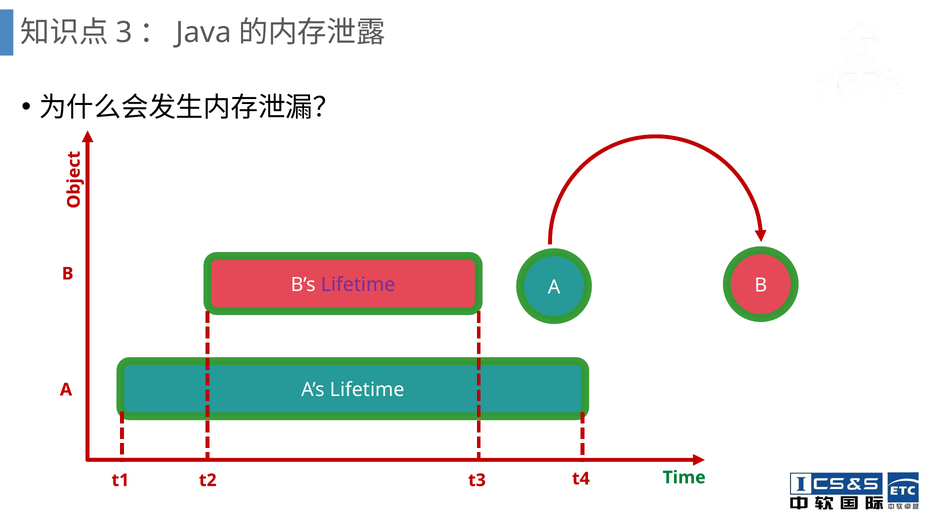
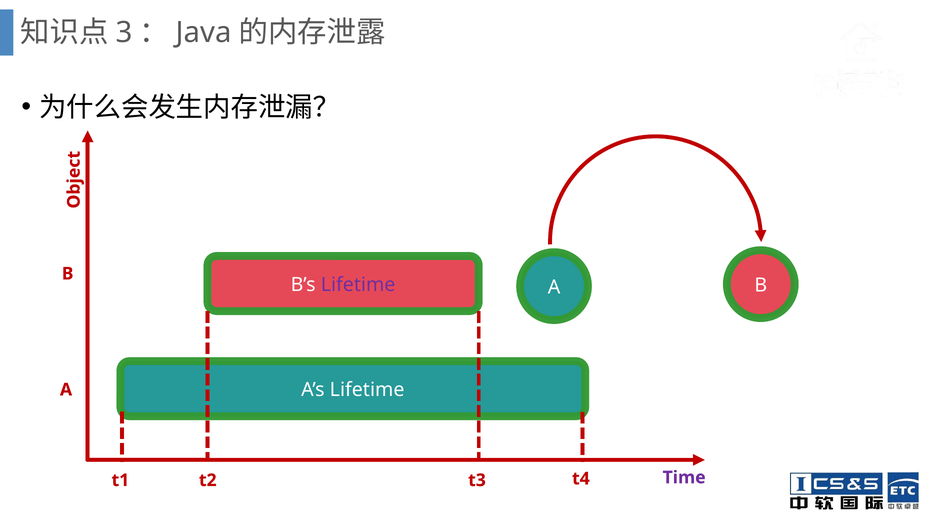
Time colour: green -> purple (684, 477)
